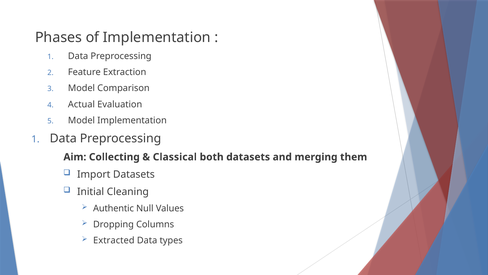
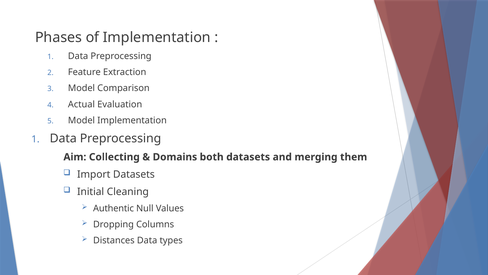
Classical: Classical -> Domains (175, 157)
Extracted: Extracted -> Distances (114, 240)
